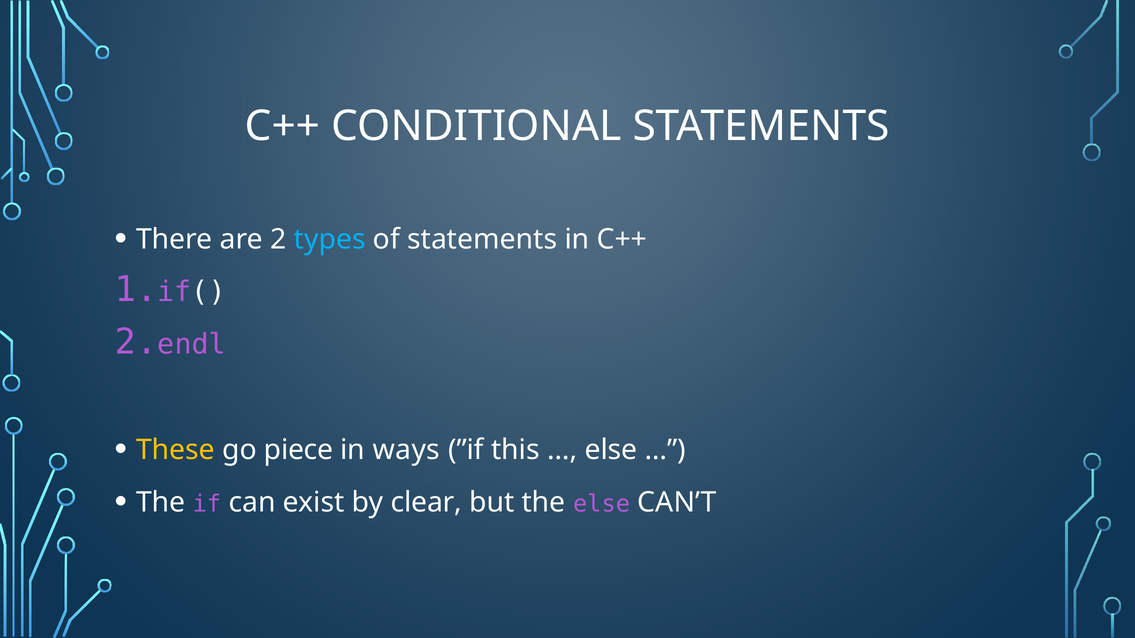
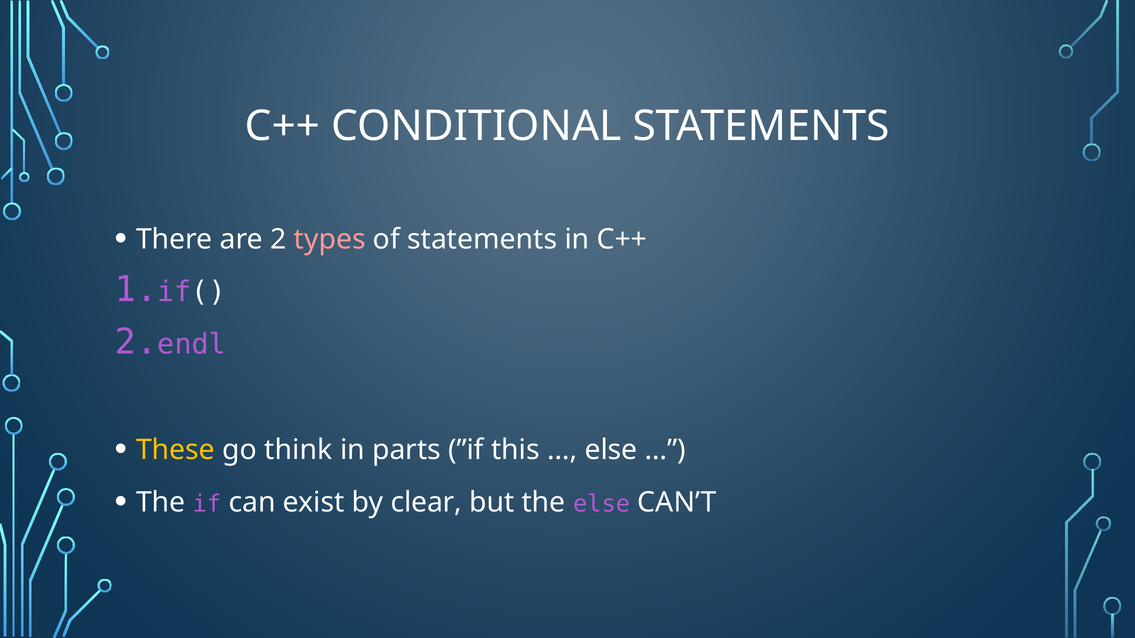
types colour: light blue -> pink (330, 240)
piece: piece -> think (298, 450)
ways: ways -> parts (406, 450)
